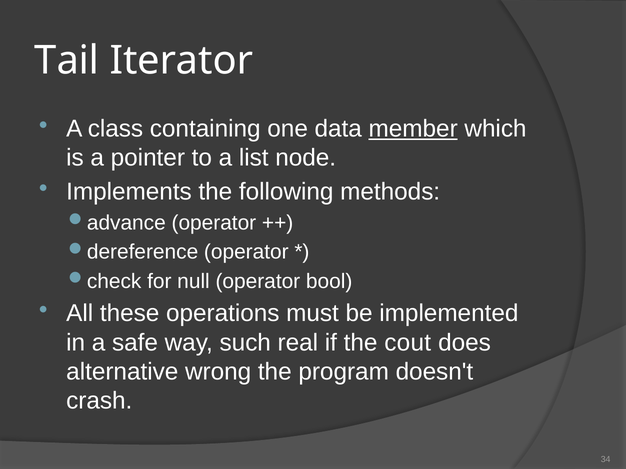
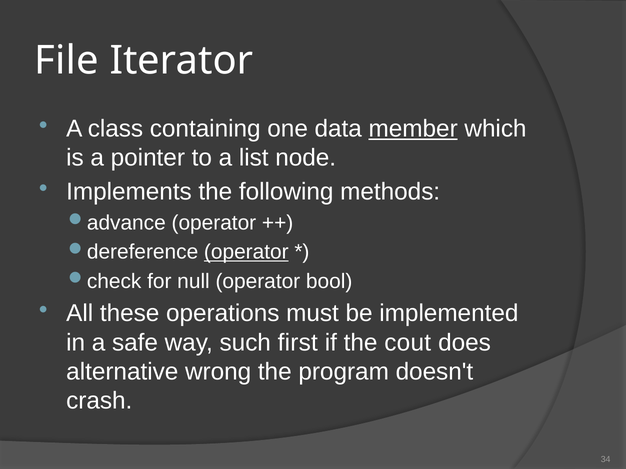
Tail: Tail -> File (67, 61)
operator underline: none -> present (246, 252)
real: real -> first (298, 343)
